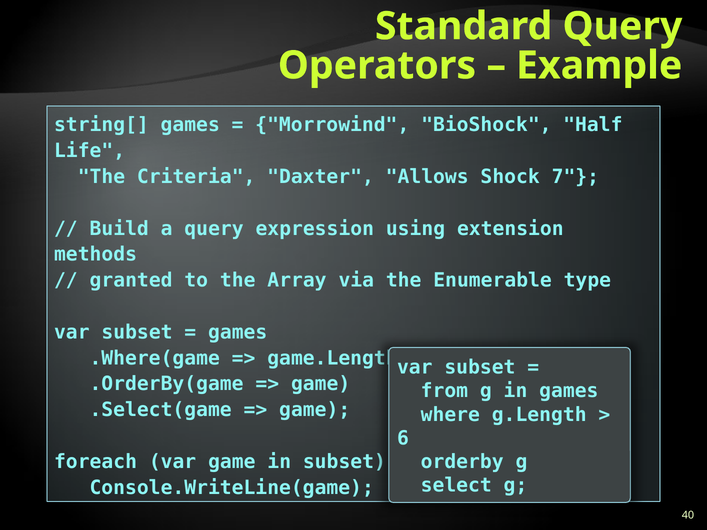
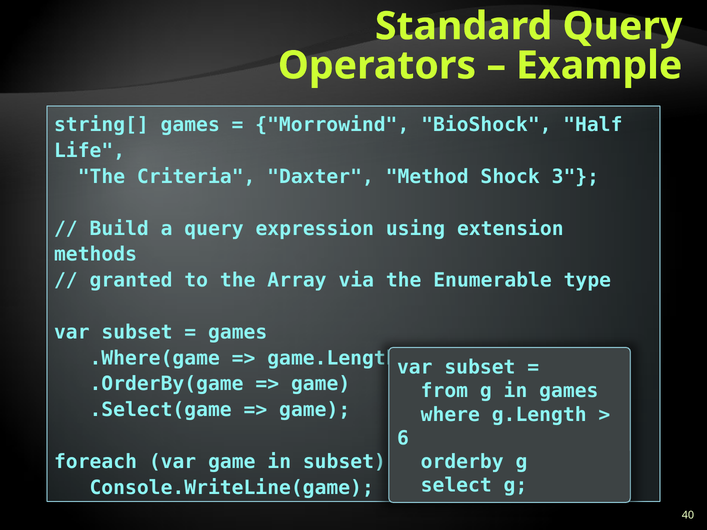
Allows: Allows -> Method (427, 177)
7: 7 -> 3 (575, 177)
